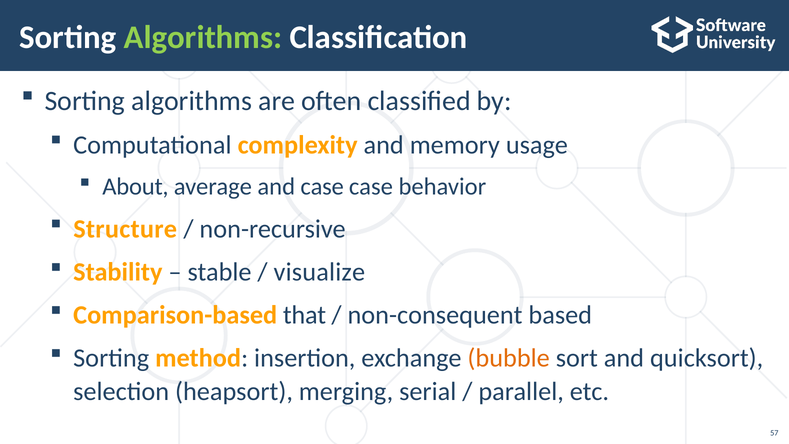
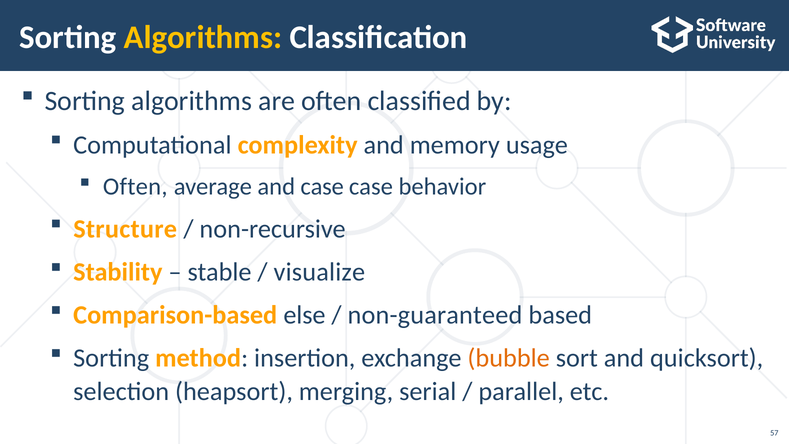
Algorithms colour: light green -> yellow (203, 37)
About: About -> Often (135, 187)
that: that -> else (304, 315)
non-consequent: non-consequent -> non-guaranteed (435, 315)
